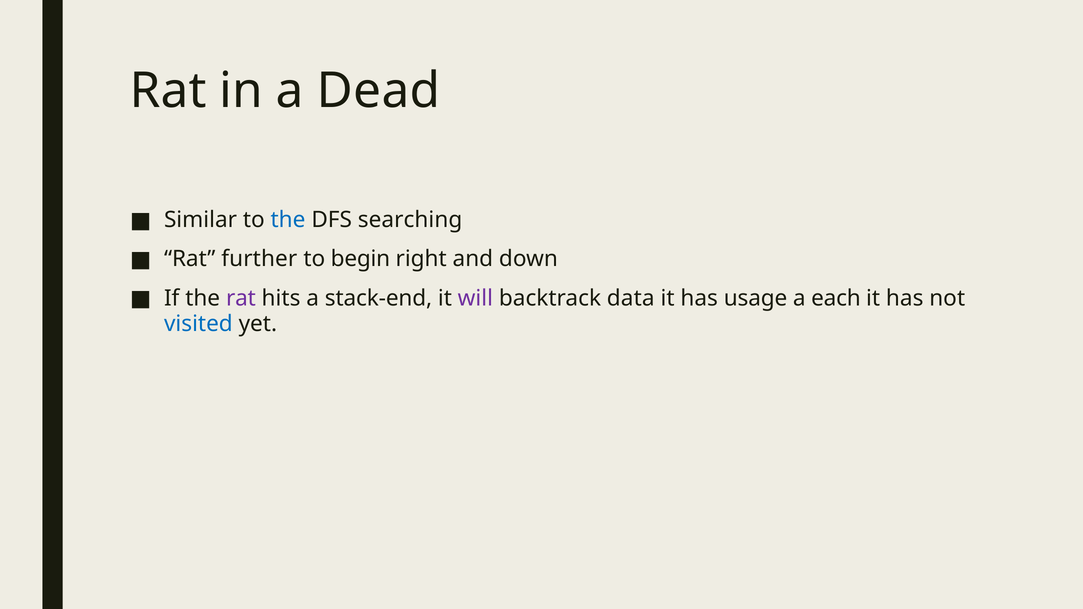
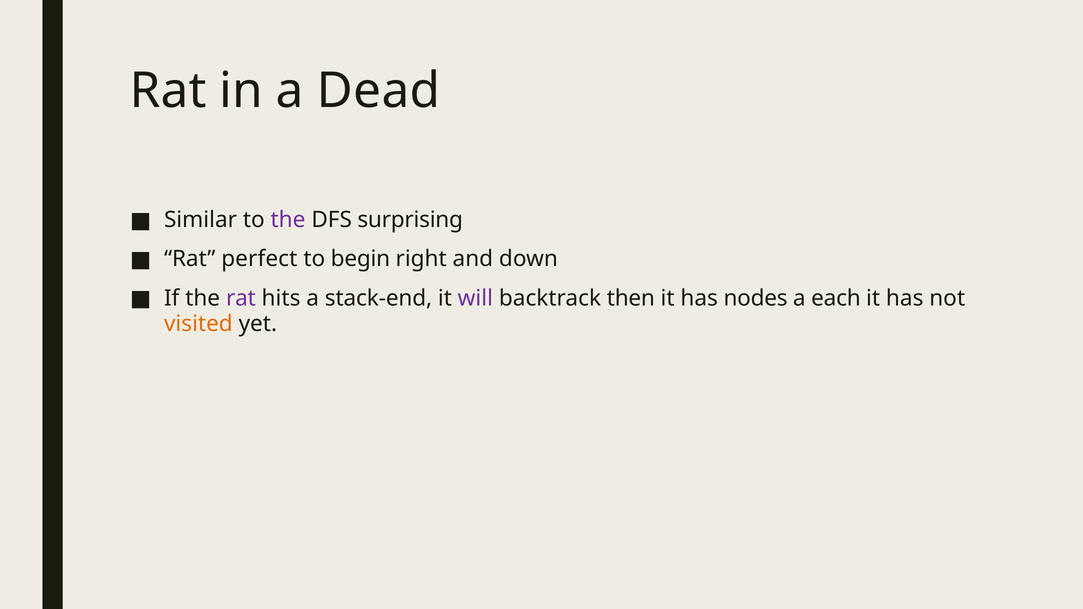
the colour: blue -> purple (288, 220)
searching: searching -> surprising (410, 220)
further: further -> perfect (259, 259)
data: data -> then (631, 298)
usage: usage -> nodes (756, 298)
visited colour: blue -> orange (198, 324)
